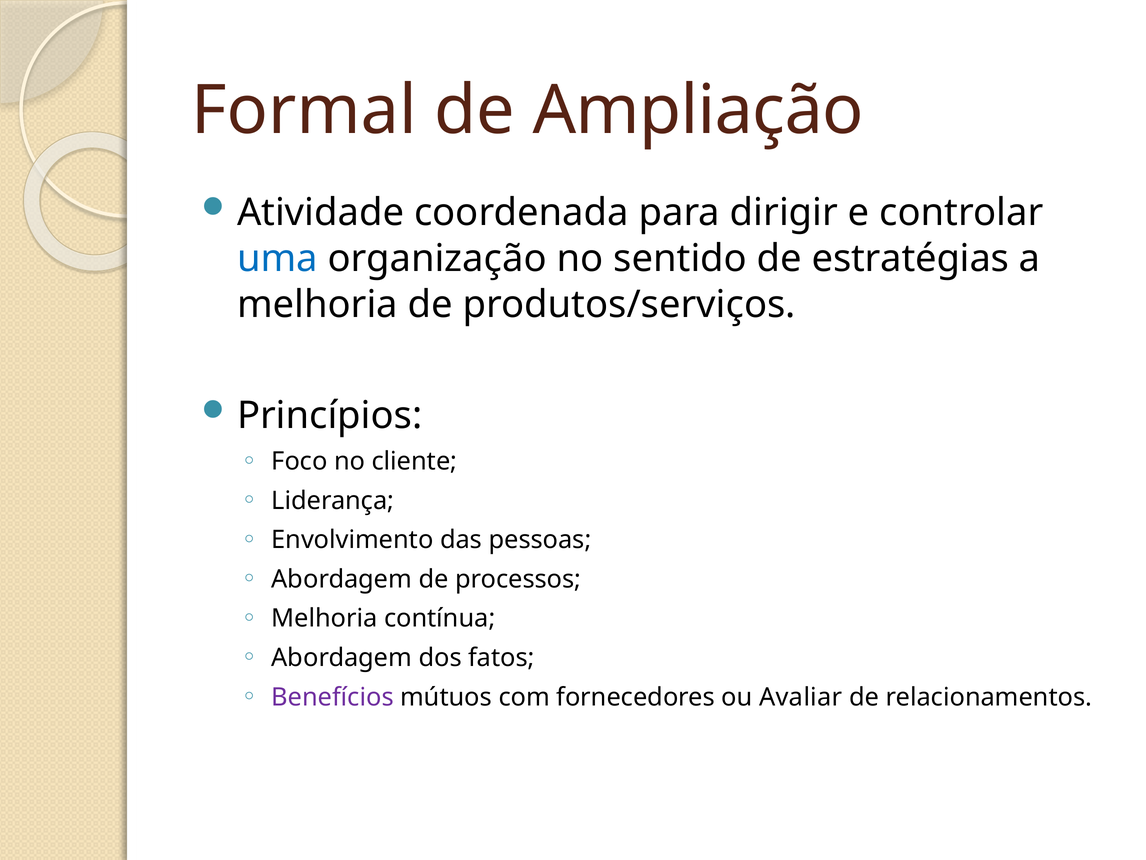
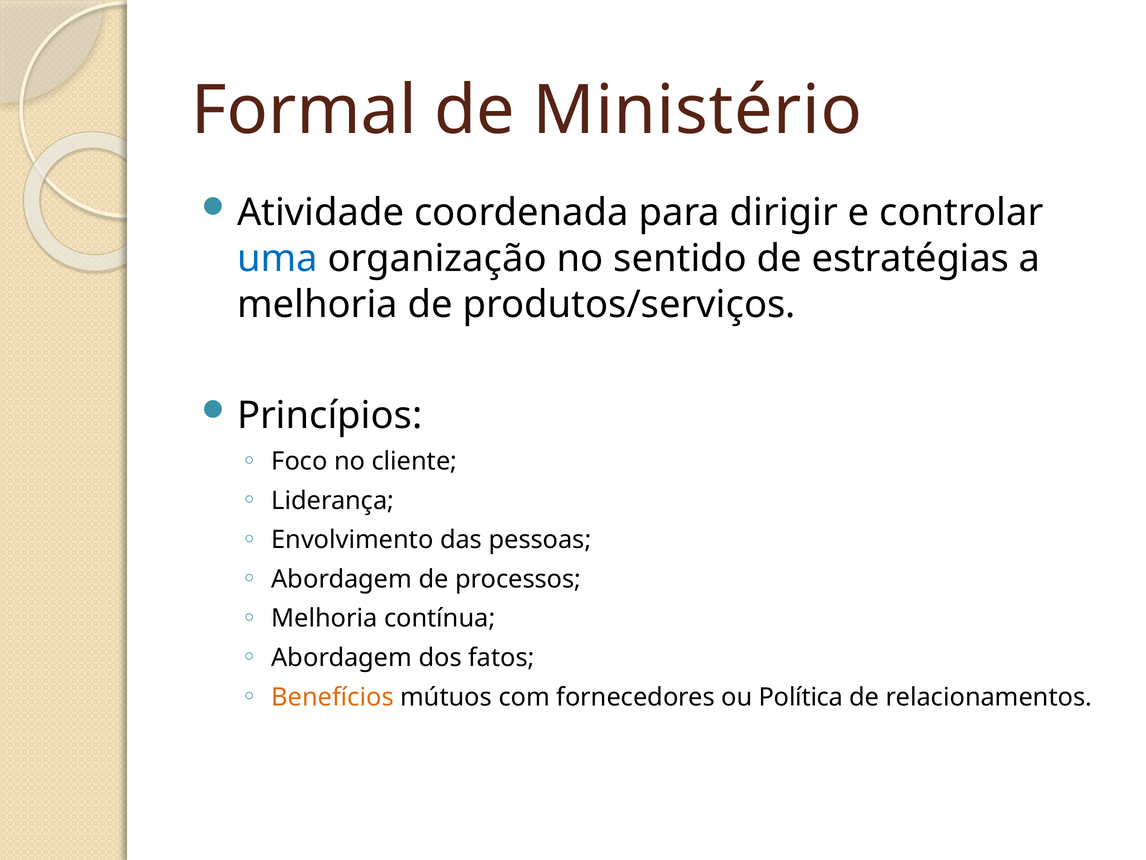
Ampliação: Ampliação -> Ministério (698, 111)
Benefícios colour: purple -> orange (333, 697)
Avaliar: Avaliar -> Política (801, 697)
